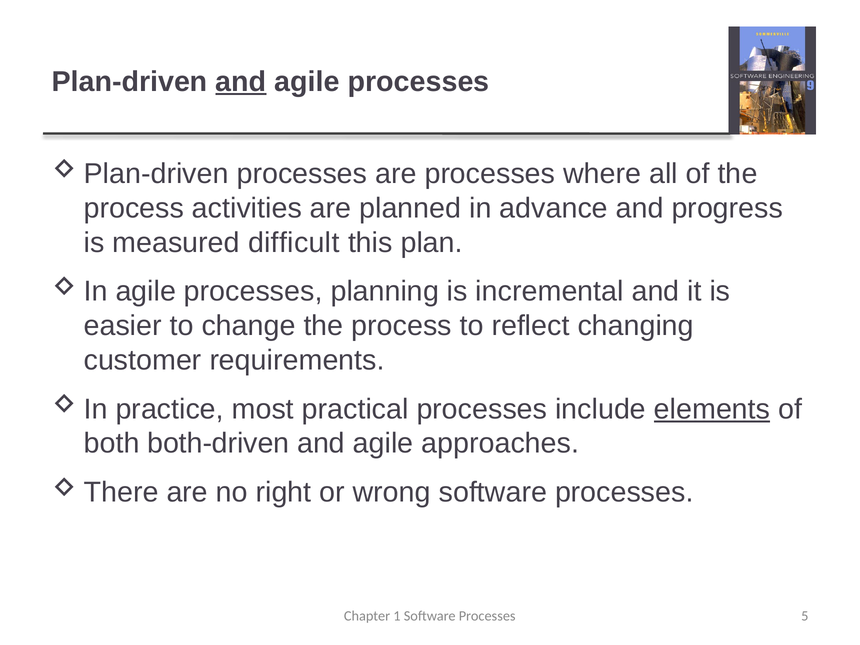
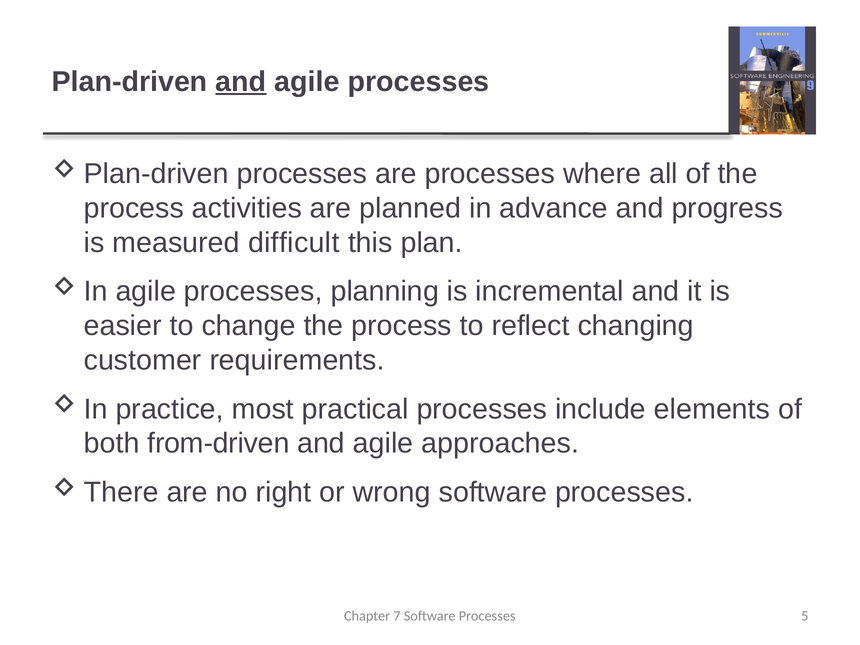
elements underline: present -> none (712, 409)
both-driven: both-driven -> from-driven (218, 443)
1: 1 -> 7 (397, 616)
